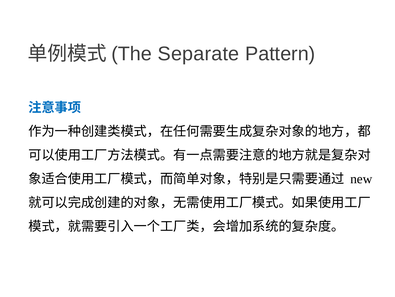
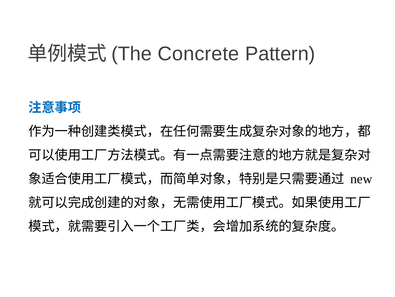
Separate: Separate -> Concrete (198, 54)
